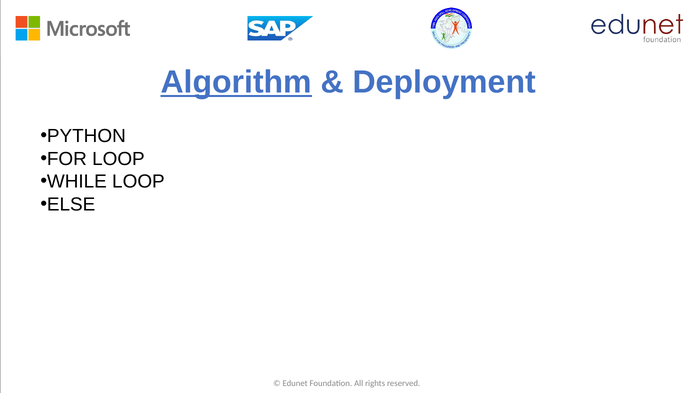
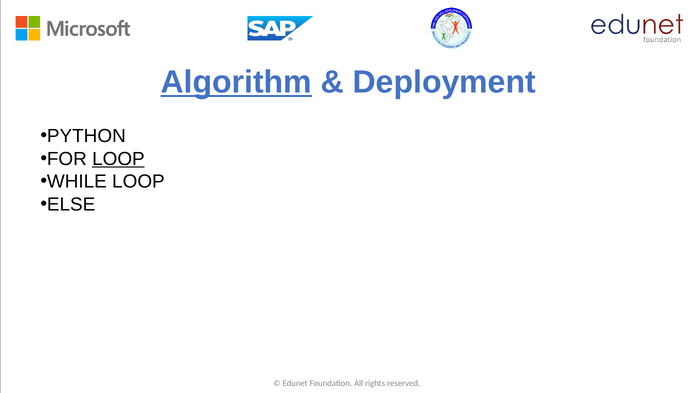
LOOP underline: none -> present (118, 159)
